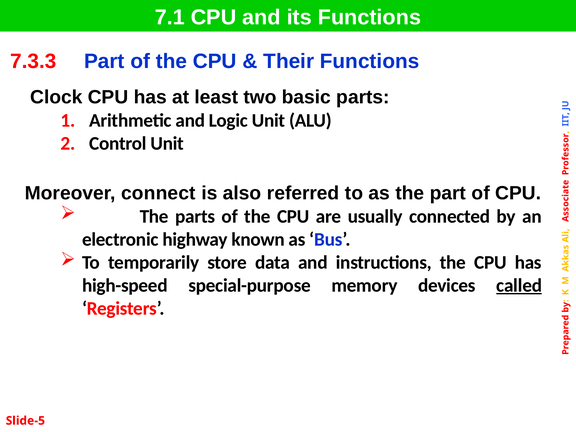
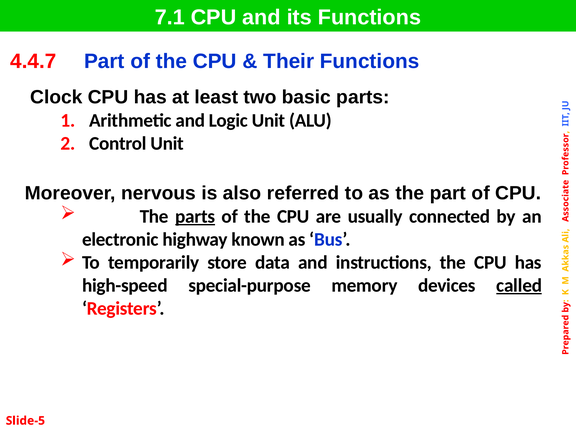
7.3.3: 7.3.3 -> 4.4.7 (33, 61)
connect: connect -> nervous (158, 193)
parts underline: none -> present (195, 216)
